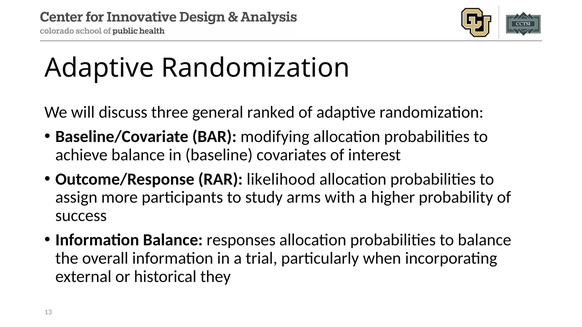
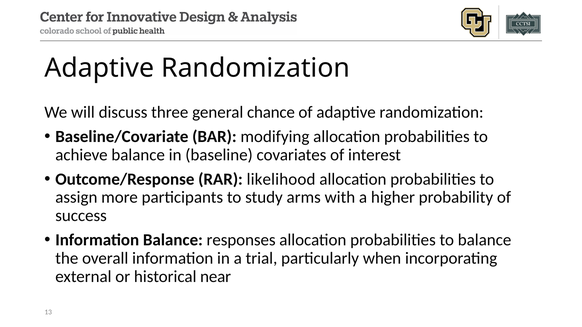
ranked: ranked -> chance (271, 112)
they: they -> near (216, 277)
